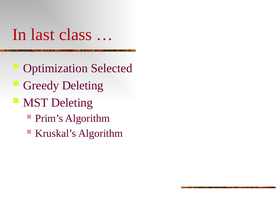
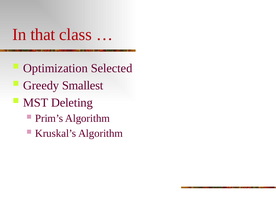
last: last -> that (43, 34)
Greedy Deleting: Deleting -> Smallest (83, 85)
